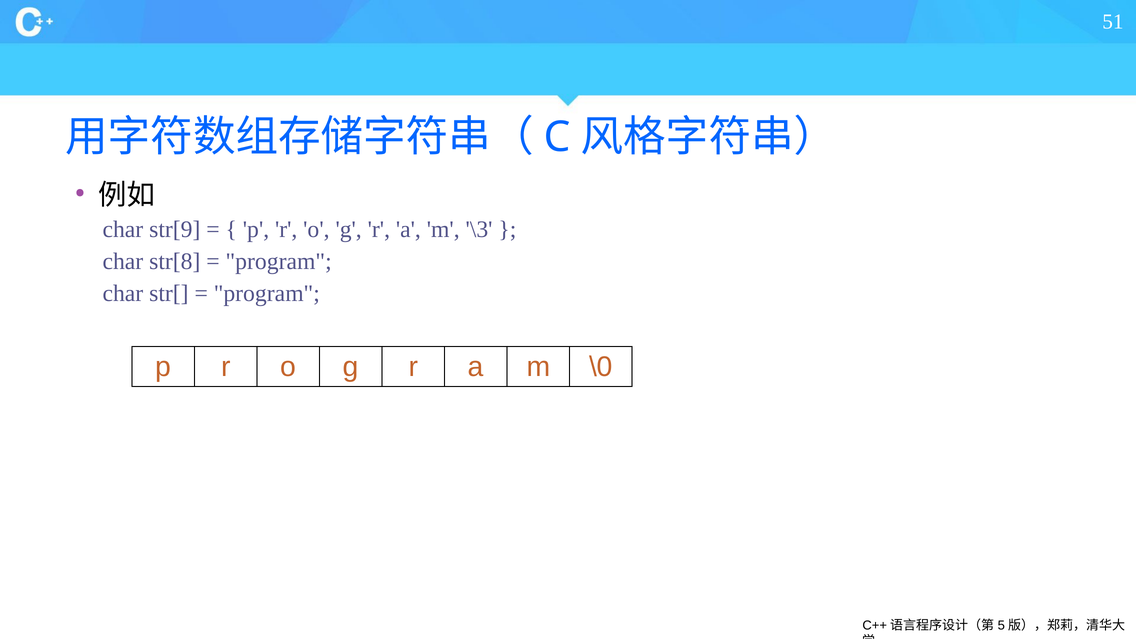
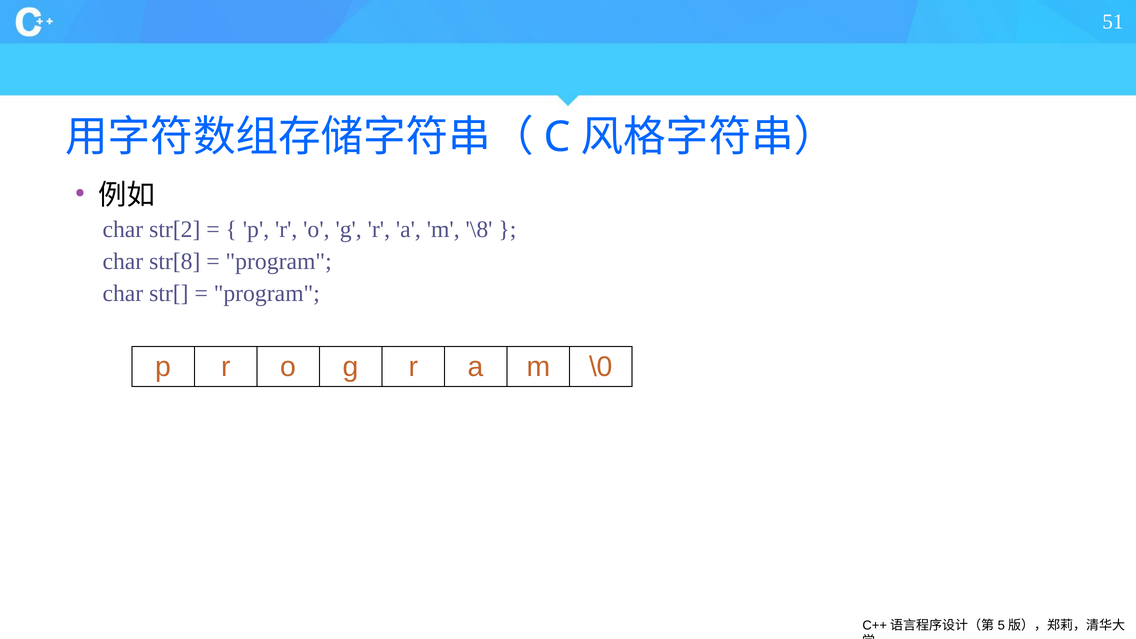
str[9: str[9 -> str[2 (175, 230)
\3: \3 -> \8 (479, 230)
